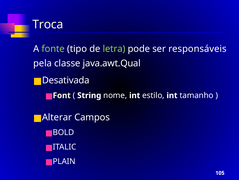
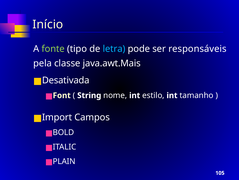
Troca: Troca -> Início (48, 24)
letra colour: light green -> light blue (114, 49)
java.awt.Qual: java.awt.Qual -> java.awt.Mais (112, 63)
Alterar: Alterar -> Import (57, 117)
